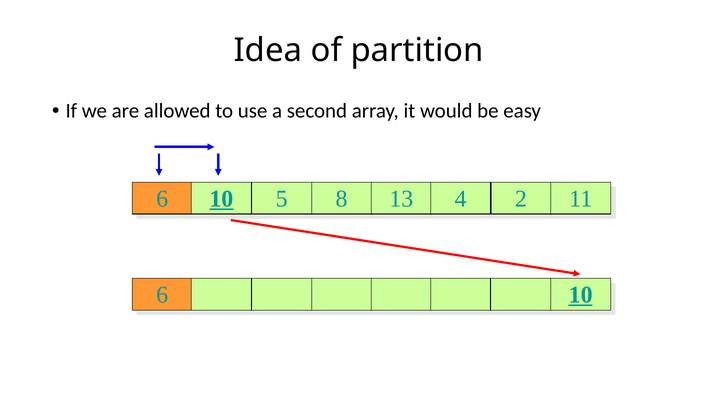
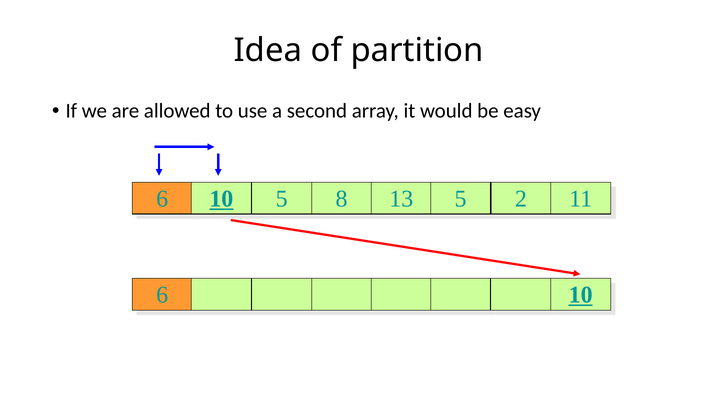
13 4: 4 -> 5 (461, 199)
